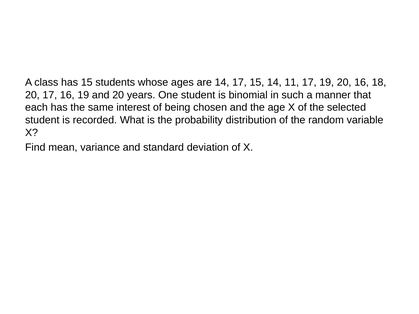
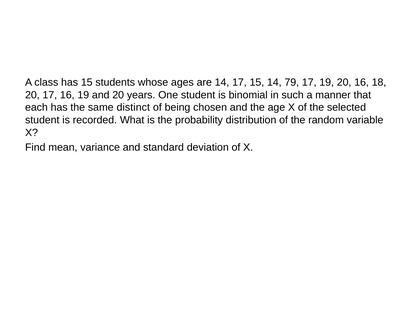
11: 11 -> 79 (292, 82)
interest: interest -> distinct (133, 108)
